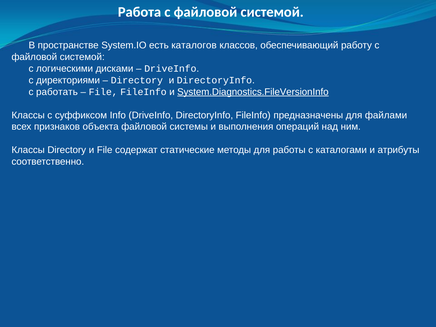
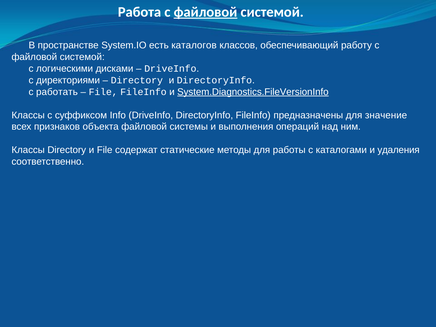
файловой underline: none -> present (205, 12)
файлами: файлами -> значение (386, 115)
атрибуты: атрибуты -> удаления (399, 150)
